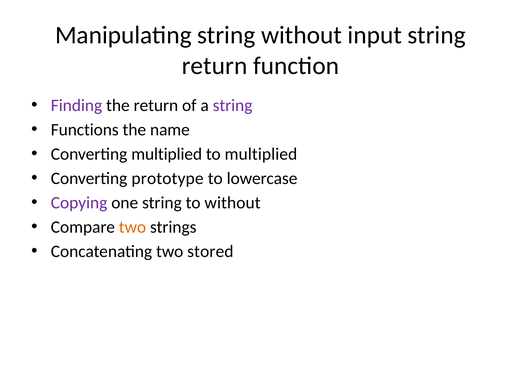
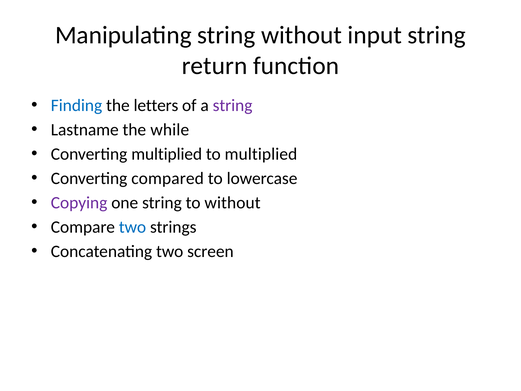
Finding colour: purple -> blue (76, 105)
the return: return -> letters (156, 105)
Functions: Functions -> Lastname (85, 130)
name: name -> while (170, 130)
prototype: prototype -> compared (168, 178)
two colour: orange -> blue (132, 227)
stored: stored -> screen (210, 251)
